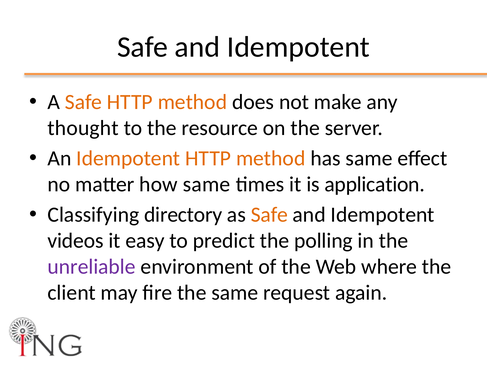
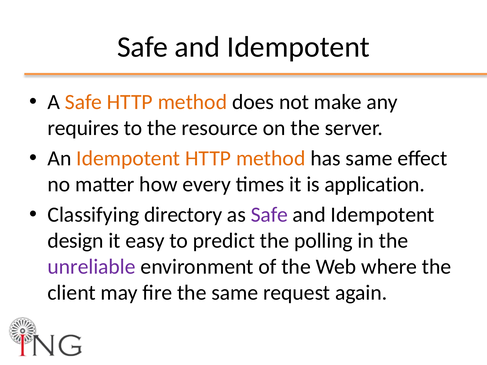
thought: thought -> requires (83, 128)
how same: same -> every (207, 185)
Safe colour: orange -> purple (269, 215)
videos: videos -> design (76, 241)
